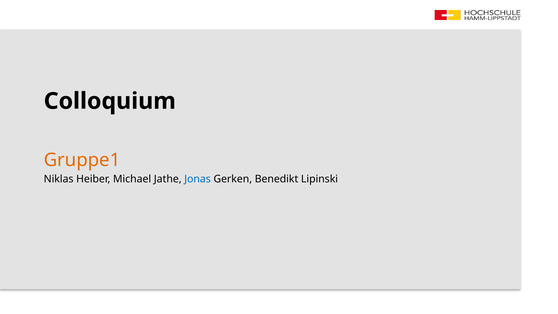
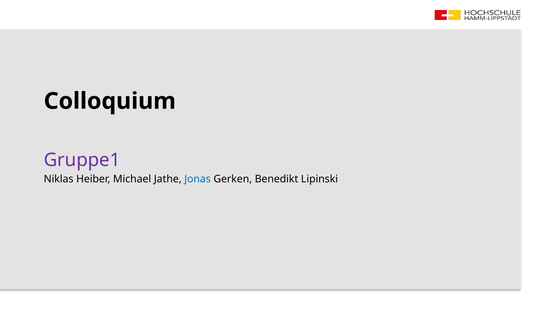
Gruppe1 colour: orange -> purple (82, 160)
